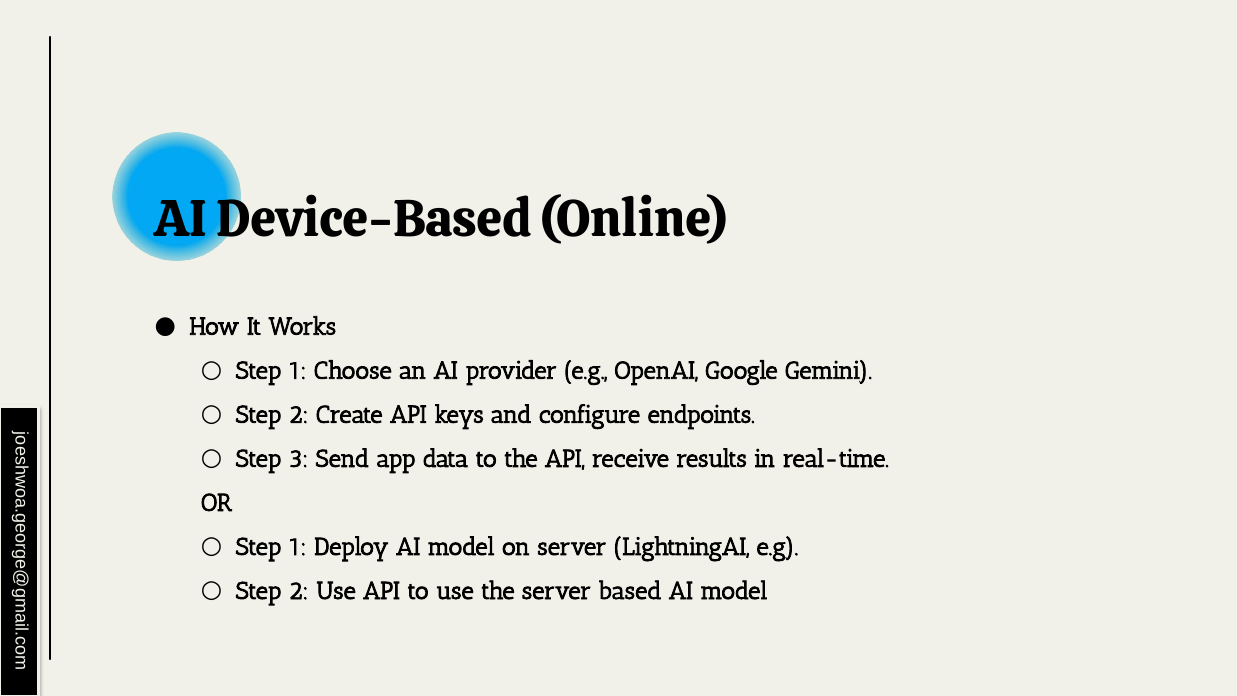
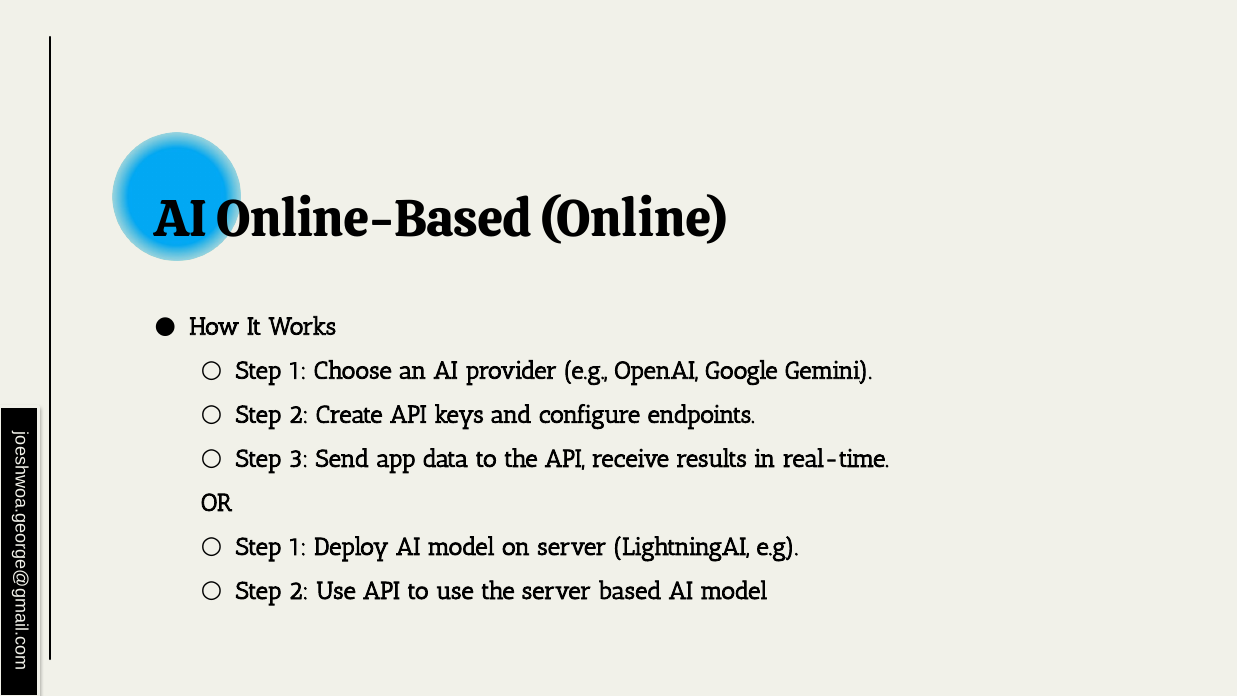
Device-Based: Device-Based -> Online-Based (374, 219)
